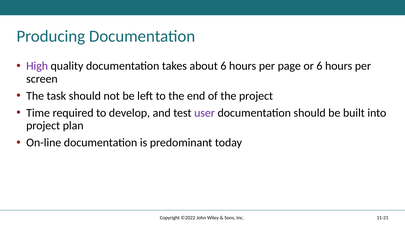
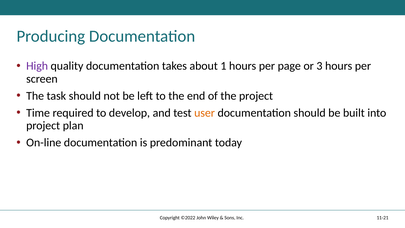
about 6: 6 -> 1 (223, 66)
or 6: 6 -> 3 (319, 66)
user colour: purple -> orange (205, 113)
